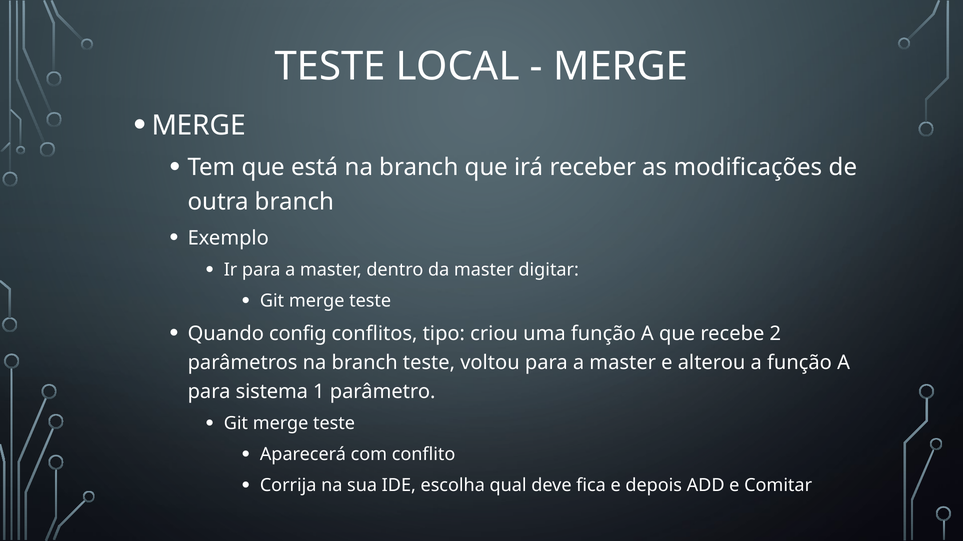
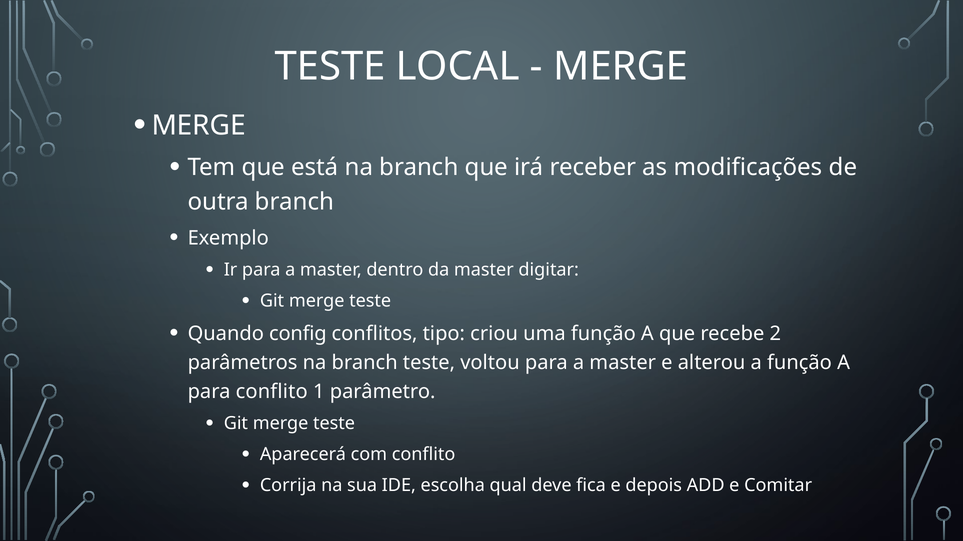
para sistema: sistema -> conflito (272, 392)
